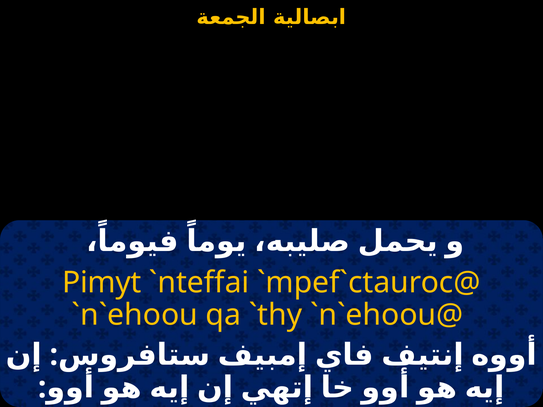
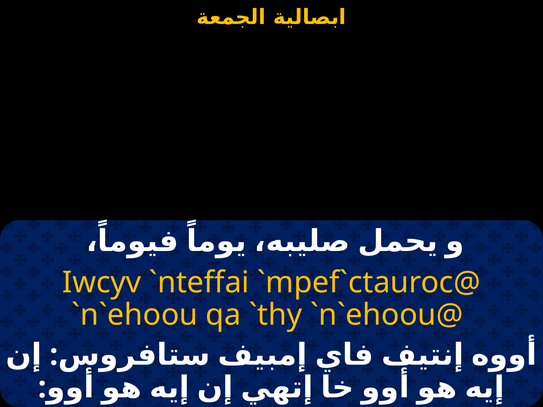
Pimyt: Pimyt -> Iwcyv (102, 283)
